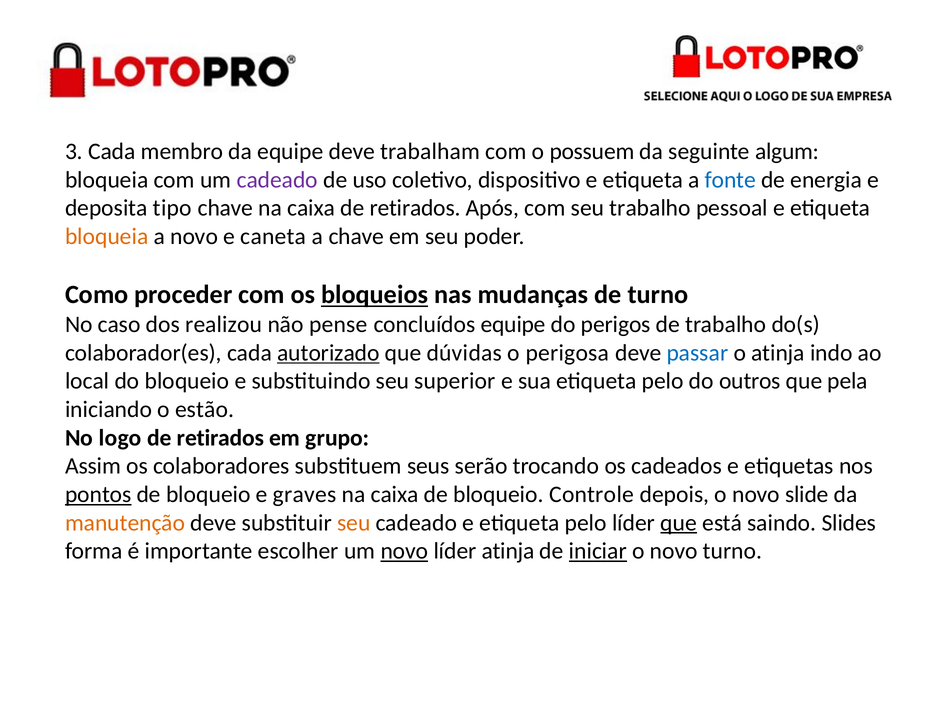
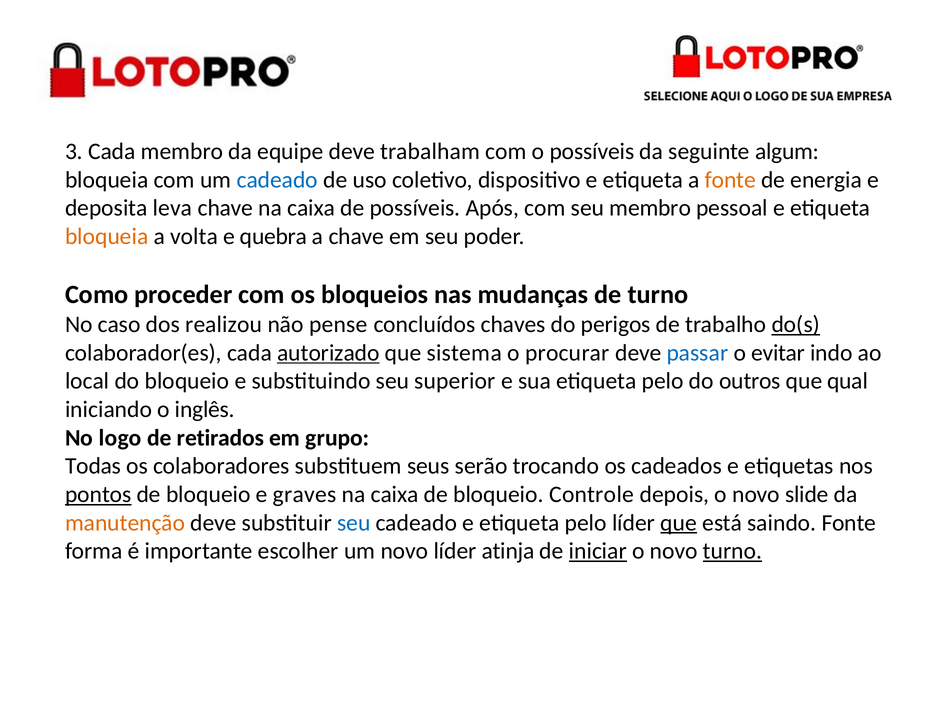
o possuem: possuem -> possíveis (592, 151)
cadeado colour: purple -> blue (277, 180)
fonte colour: blue -> orange (730, 180)
tipo: tipo -> leva (172, 208)
caixa de retirados: retirados -> possíveis (415, 208)
seu trabalho: trabalho -> membro (650, 208)
a novo: novo -> volta (194, 236)
caneta: caneta -> quebra (273, 236)
bloqueios underline: present -> none (375, 295)
concluídos equipe: equipe -> chaves (513, 325)
do(s underline: none -> present (796, 325)
dúvidas: dúvidas -> sistema (464, 353)
perigosa: perigosa -> procurar (567, 353)
o atinja: atinja -> evitar (778, 353)
pela: pela -> qual (848, 381)
estão: estão -> inglês (205, 409)
Assim: Assim -> Todas (93, 466)
seu colour: orange -> blue (354, 523)
saindo Slides: Slides -> Fonte (849, 523)
novo underline: present -> none (404, 551)
turno underline: none -> present (733, 551)
